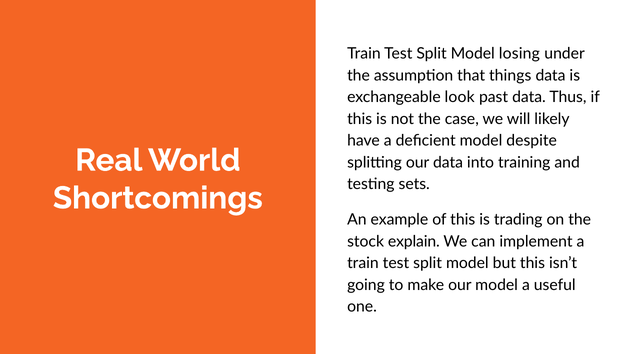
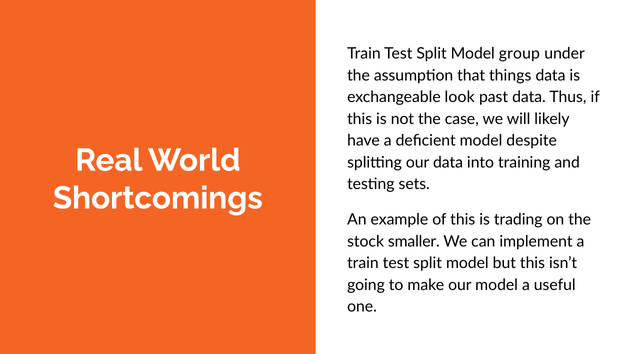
losing: losing -> group (519, 54)
explain: explain -> smaller (414, 242)
